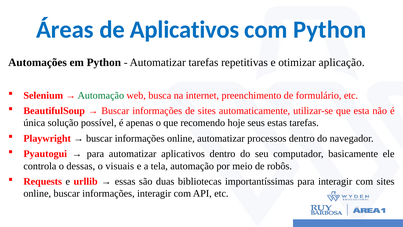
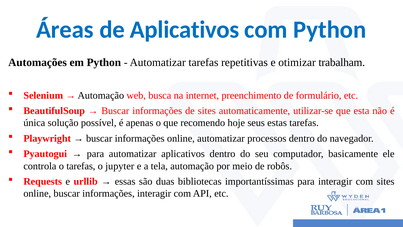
aplicação: aplicação -> trabalham (342, 62)
Automação colour: green -> black (101, 95)
o dessas: dessas -> tarefas (81, 166)
visuais: visuais -> jupyter (120, 166)
